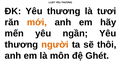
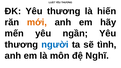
tươi: tươi -> hiến (107, 11)
người colour: orange -> blue (55, 45)
thôi: thôi -> tình (107, 45)
Ghét: Ghét -> Nghĩ (97, 56)
